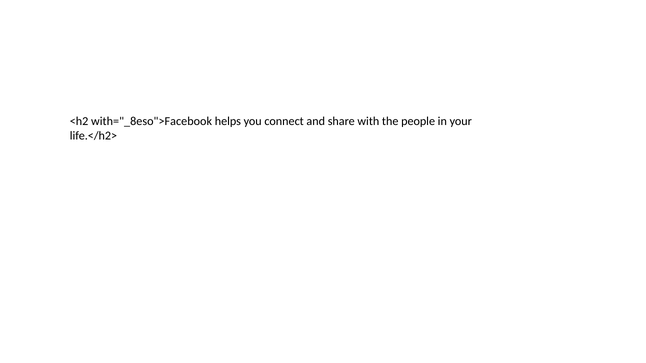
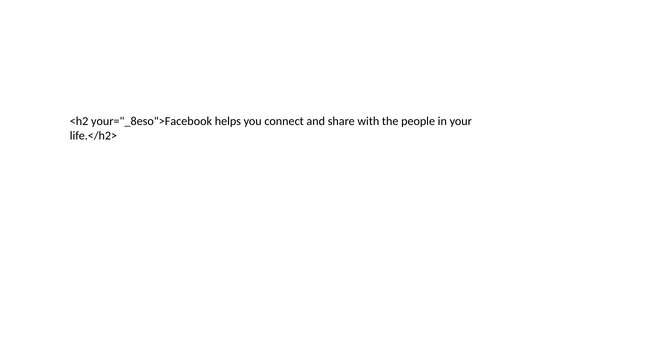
with="_8eso">Facebook: with="_8eso">Facebook -> your="_8eso">Facebook (152, 122)
